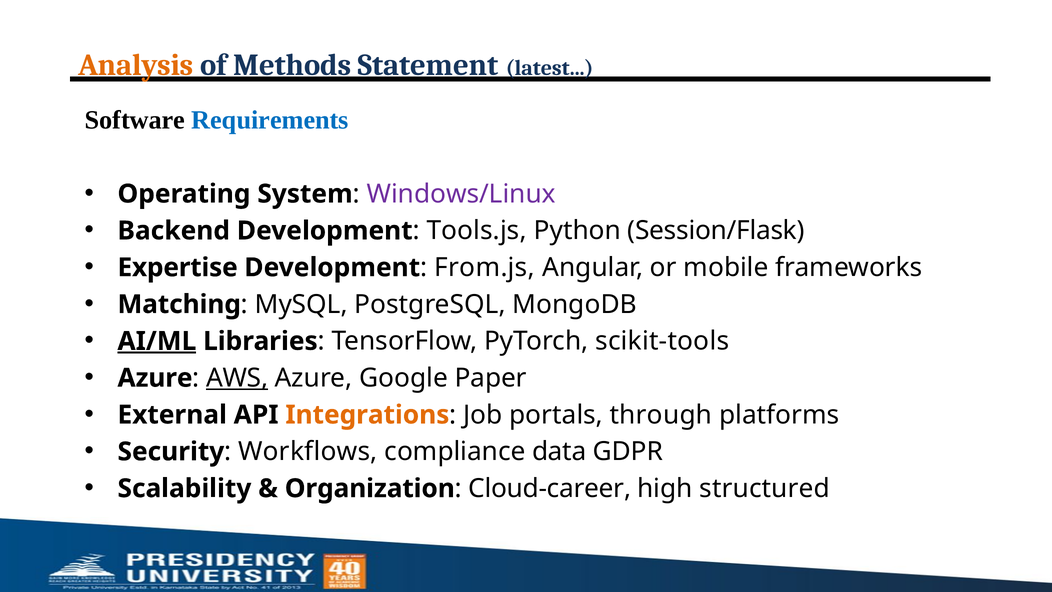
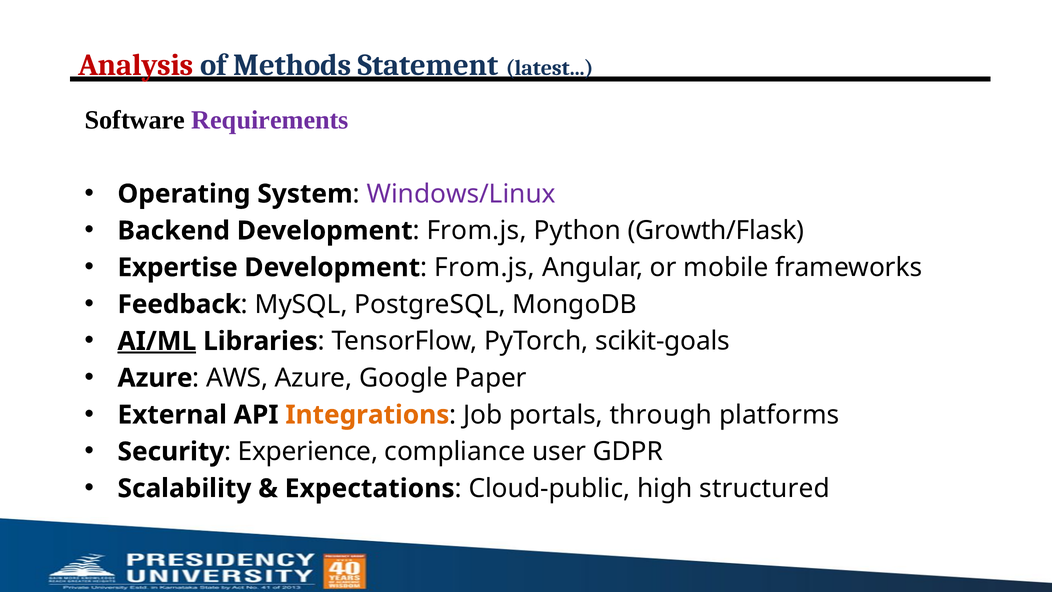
Analysis colour: orange -> red (136, 65)
Requirements colour: blue -> purple (270, 120)
Tools.js: Tools.js -> From.js (477, 231)
Session/Flask: Session/Flask -> Growth/Flask (716, 231)
Matching: Matching -> Feedback (179, 304)
scikit-tools: scikit-tools -> scikit-goals (662, 341)
AWS underline: present -> none (237, 378)
Workflows: Workflows -> Experience (308, 451)
data: data -> user (559, 451)
Organization: Organization -> Expectations (370, 488)
Cloud-career: Cloud-career -> Cloud-public (549, 488)
